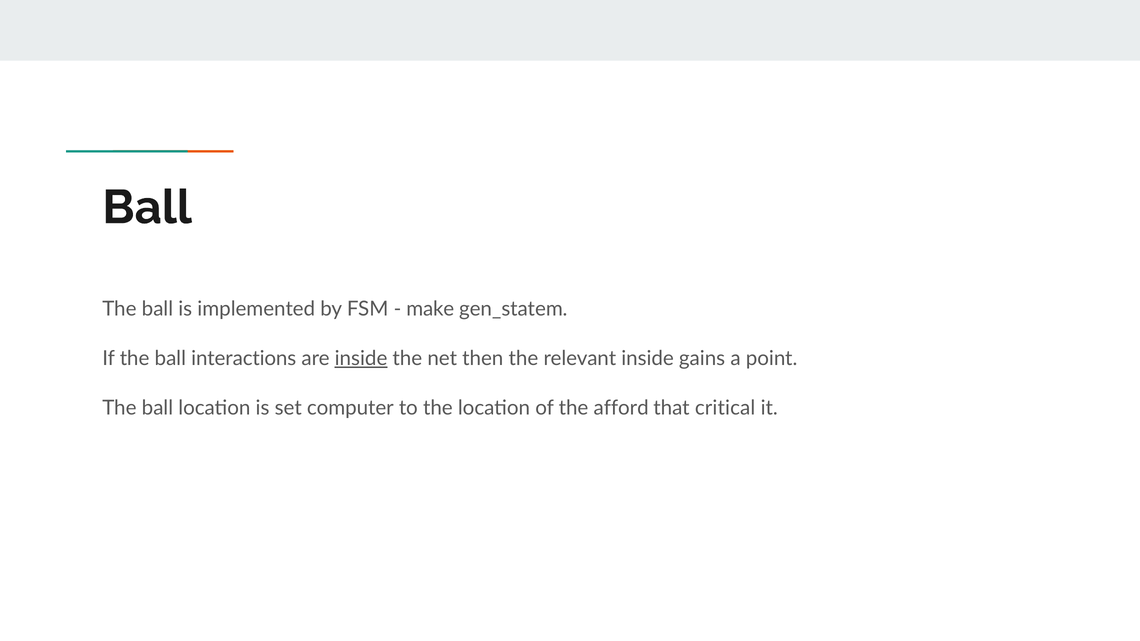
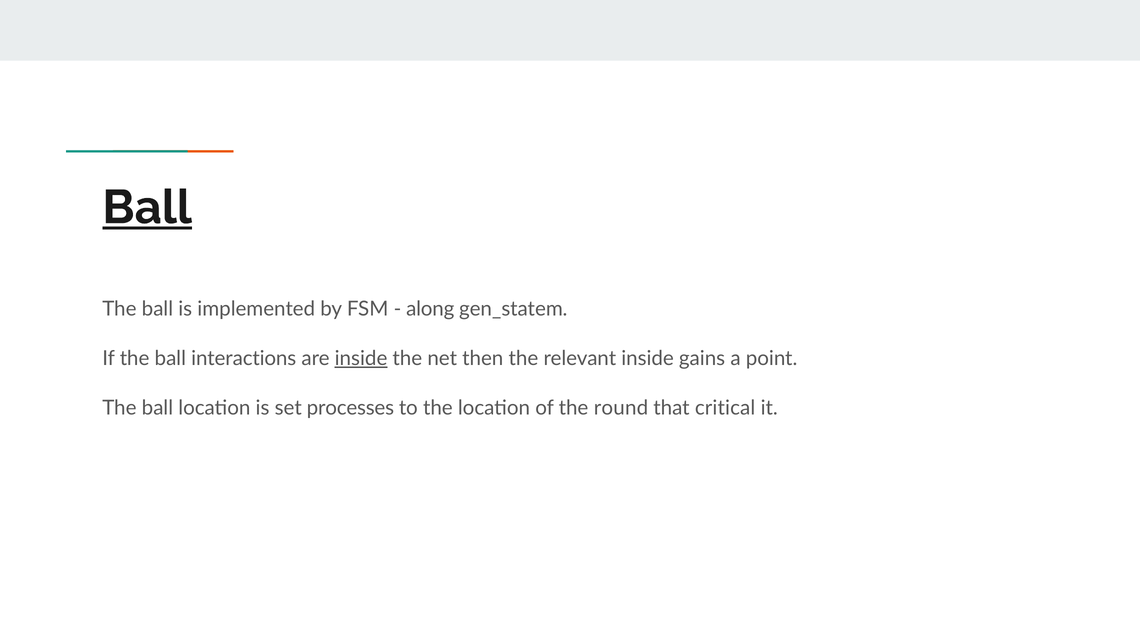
Ball underline: none -> present (147, 208)
make: make -> along (430, 309)
computer: computer -> processes (350, 408)
afford: afford -> round (621, 408)
